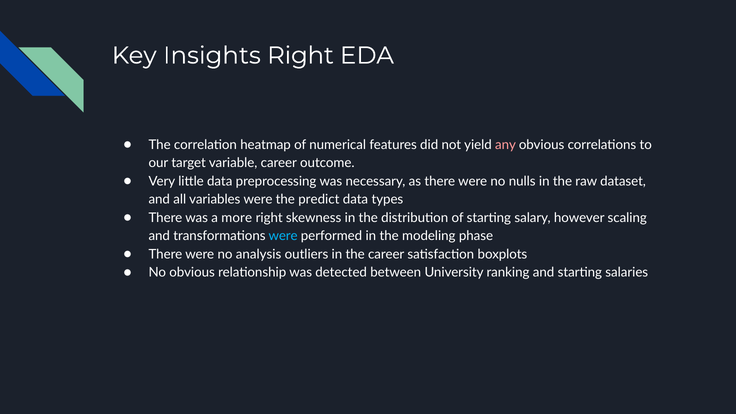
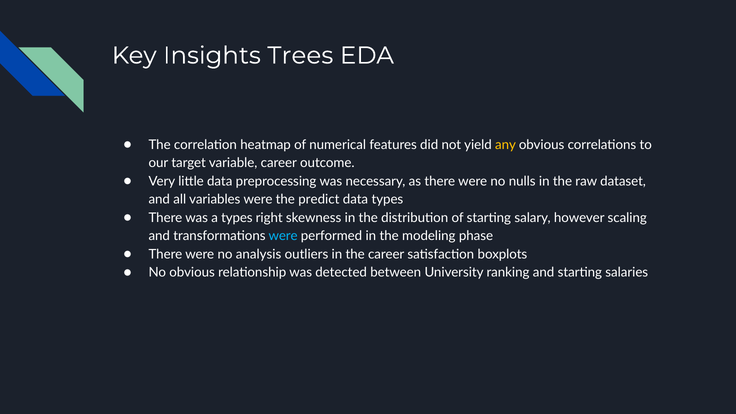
Insights Right: Right -> Trees (300, 56)
any colour: pink -> yellow (505, 145)
a more: more -> types (237, 218)
